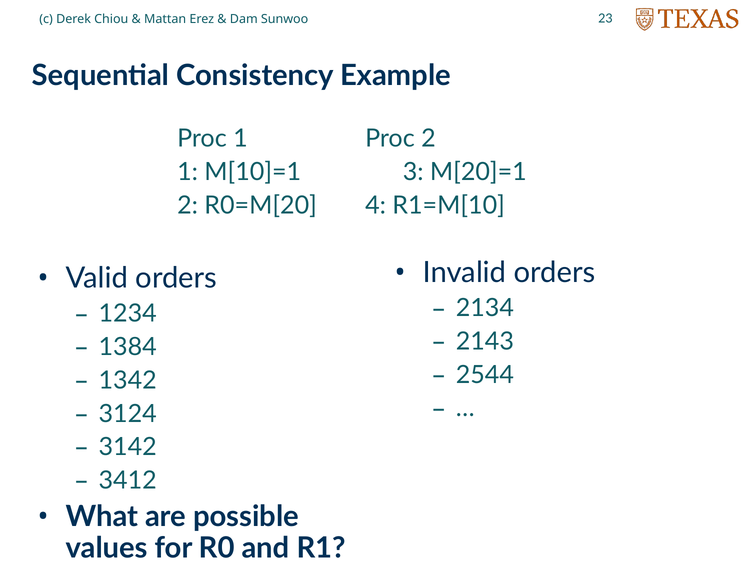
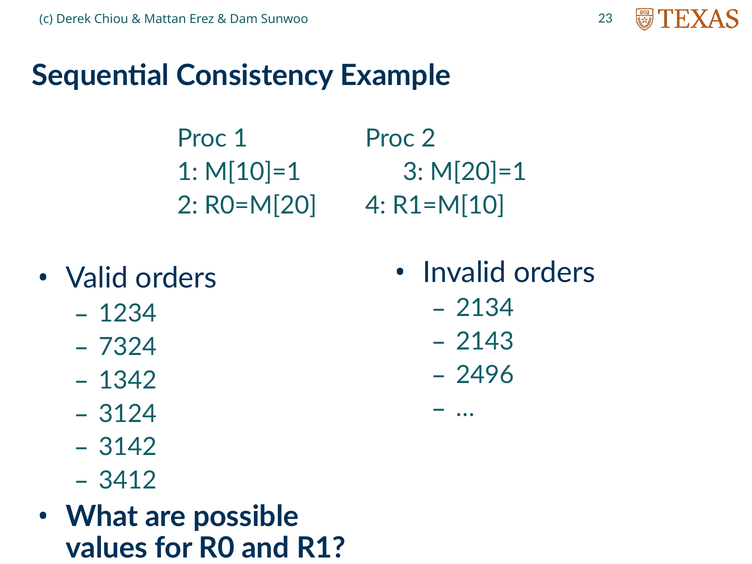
1384: 1384 -> 7324 (128, 347)
2544: 2544 -> 2496 (485, 375)
